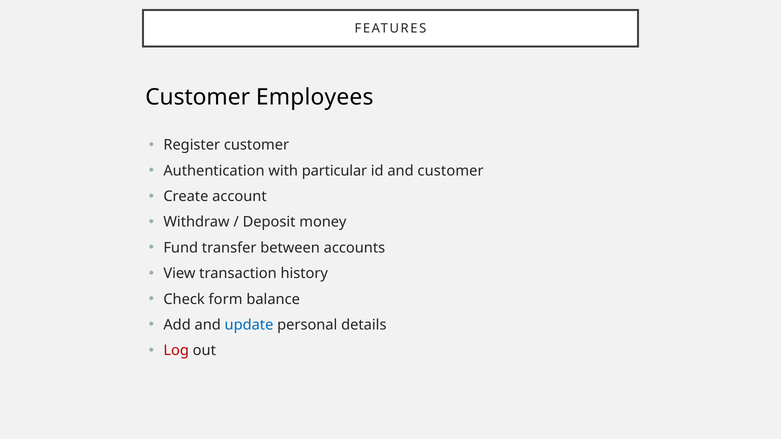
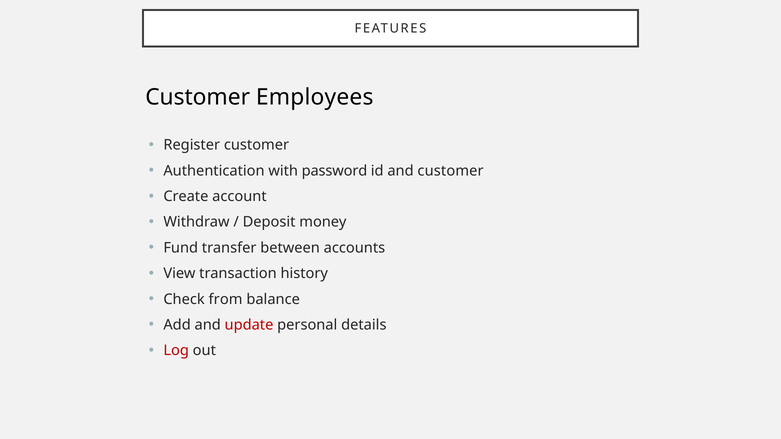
particular: particular -> password (334, 171)
form: form -> from (226, 299)
update colour: blue -> red (249, 325)
